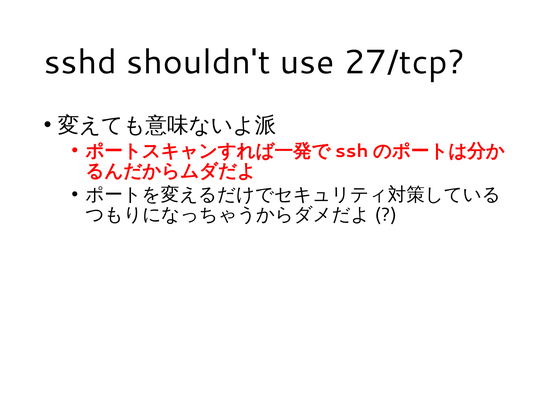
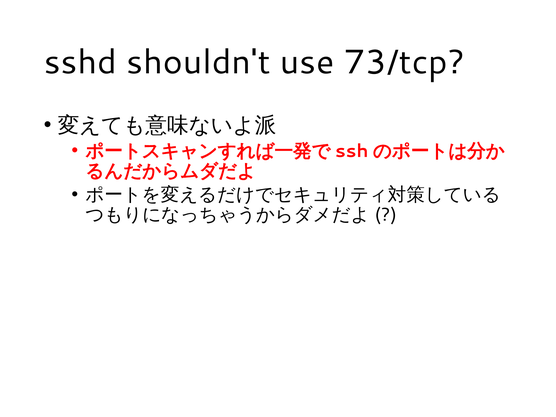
27/tcp: 27/tcp -> 73/tcp (404, 62)
